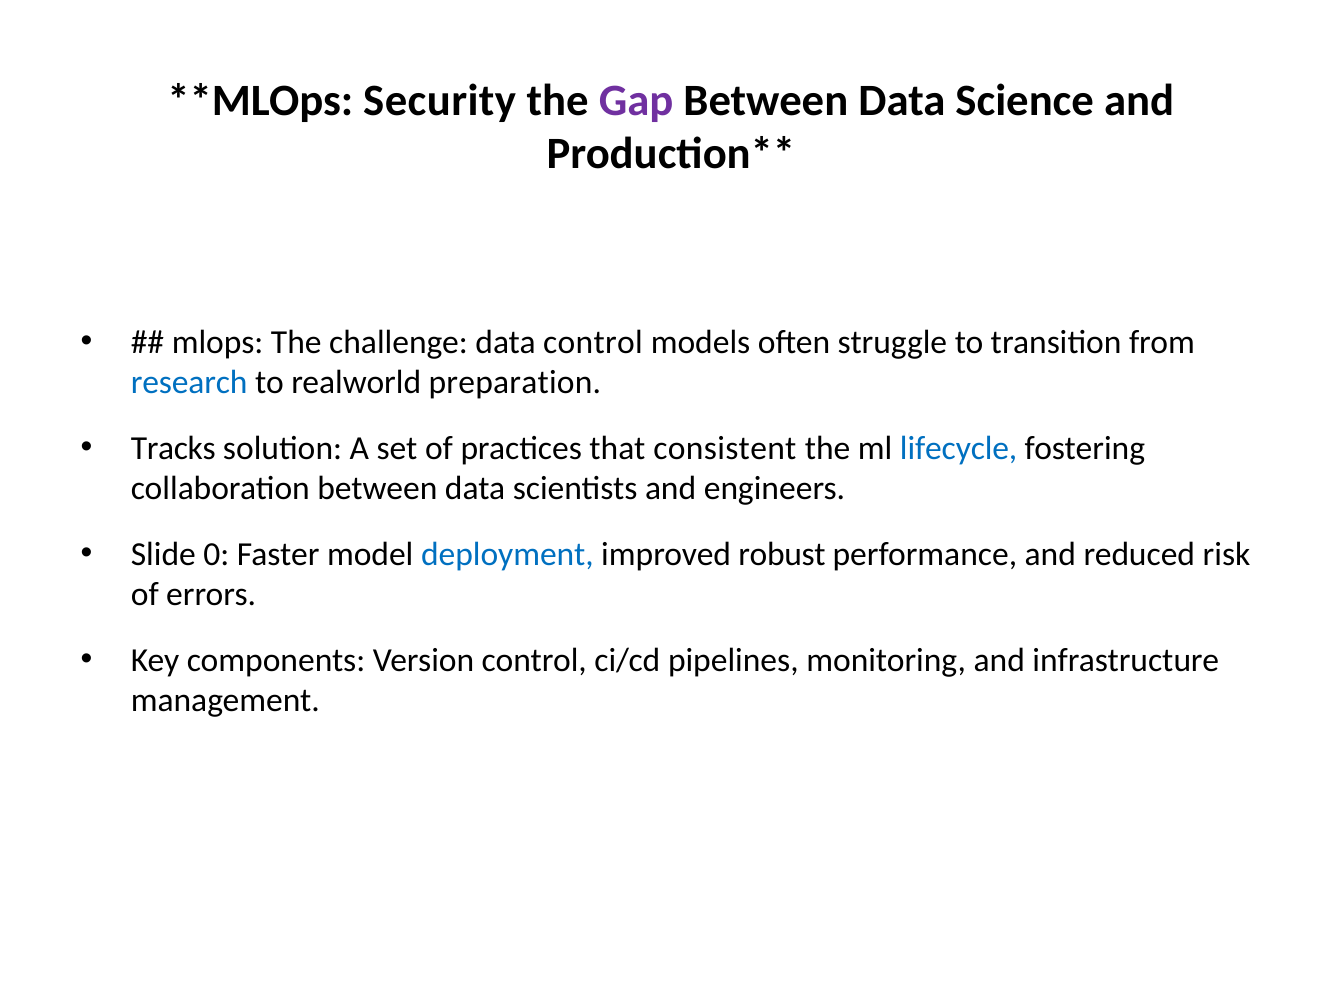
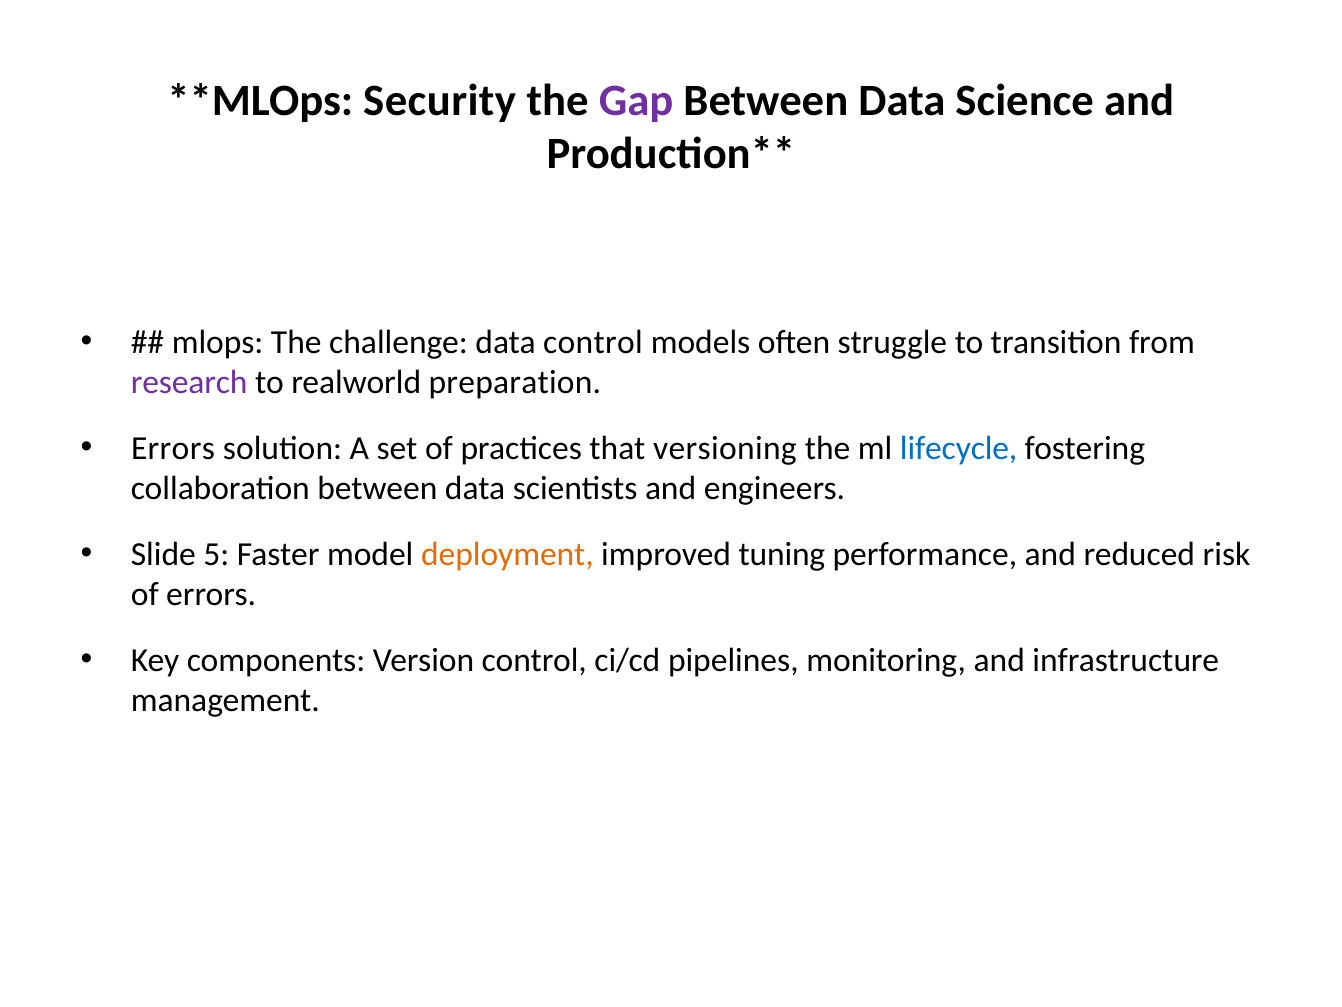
research colour: blue -> purple (189, 383)
Tracks: Tracks -> Errors (173, 448)
consistent: consistent -> versioning (725, 448)
0: 0 -> 5 (216, 554)
deployment colour: blue -> orange (507, 554)
robust: robust -> tuning (782, 554)
